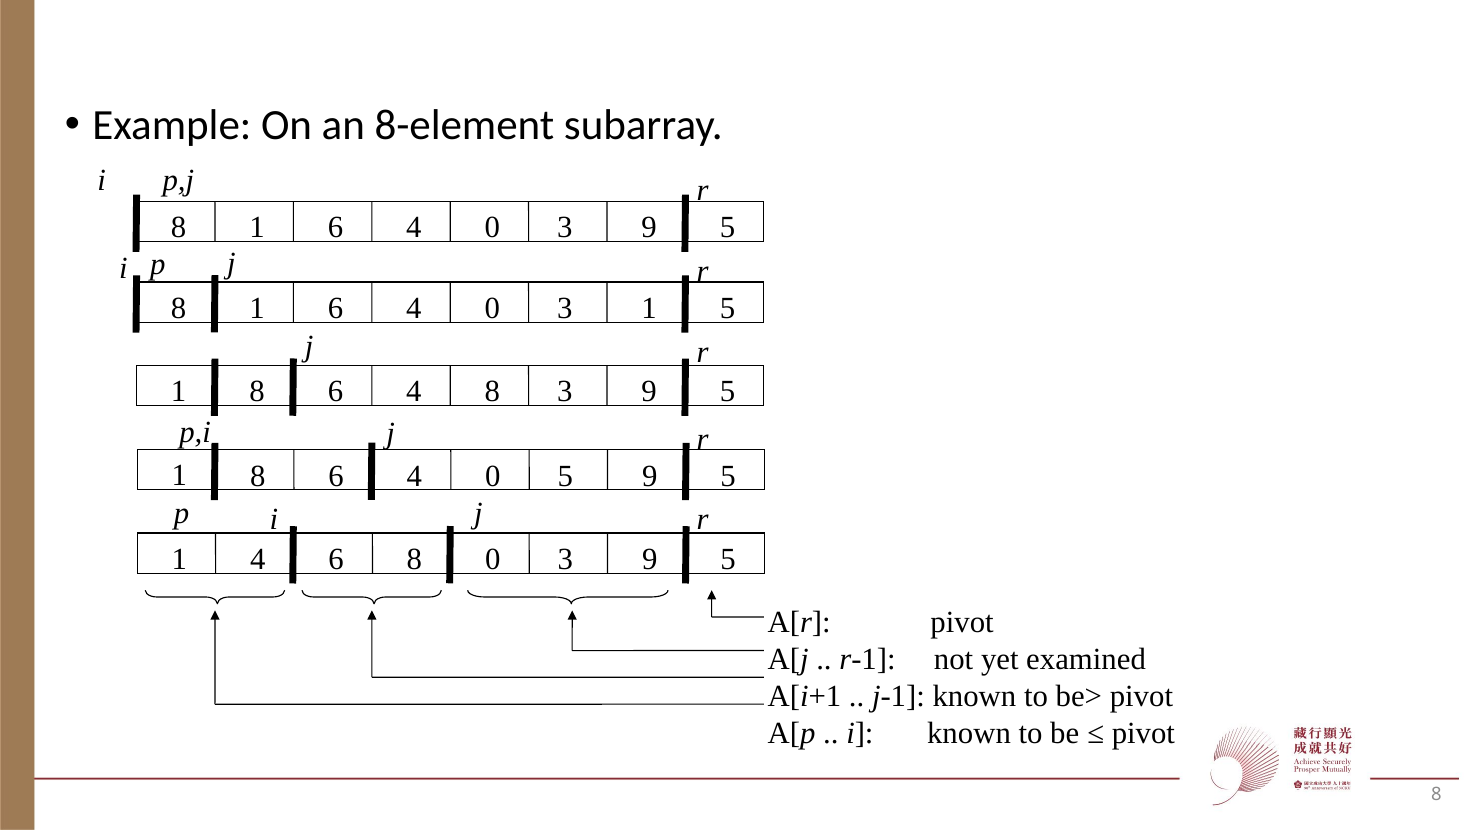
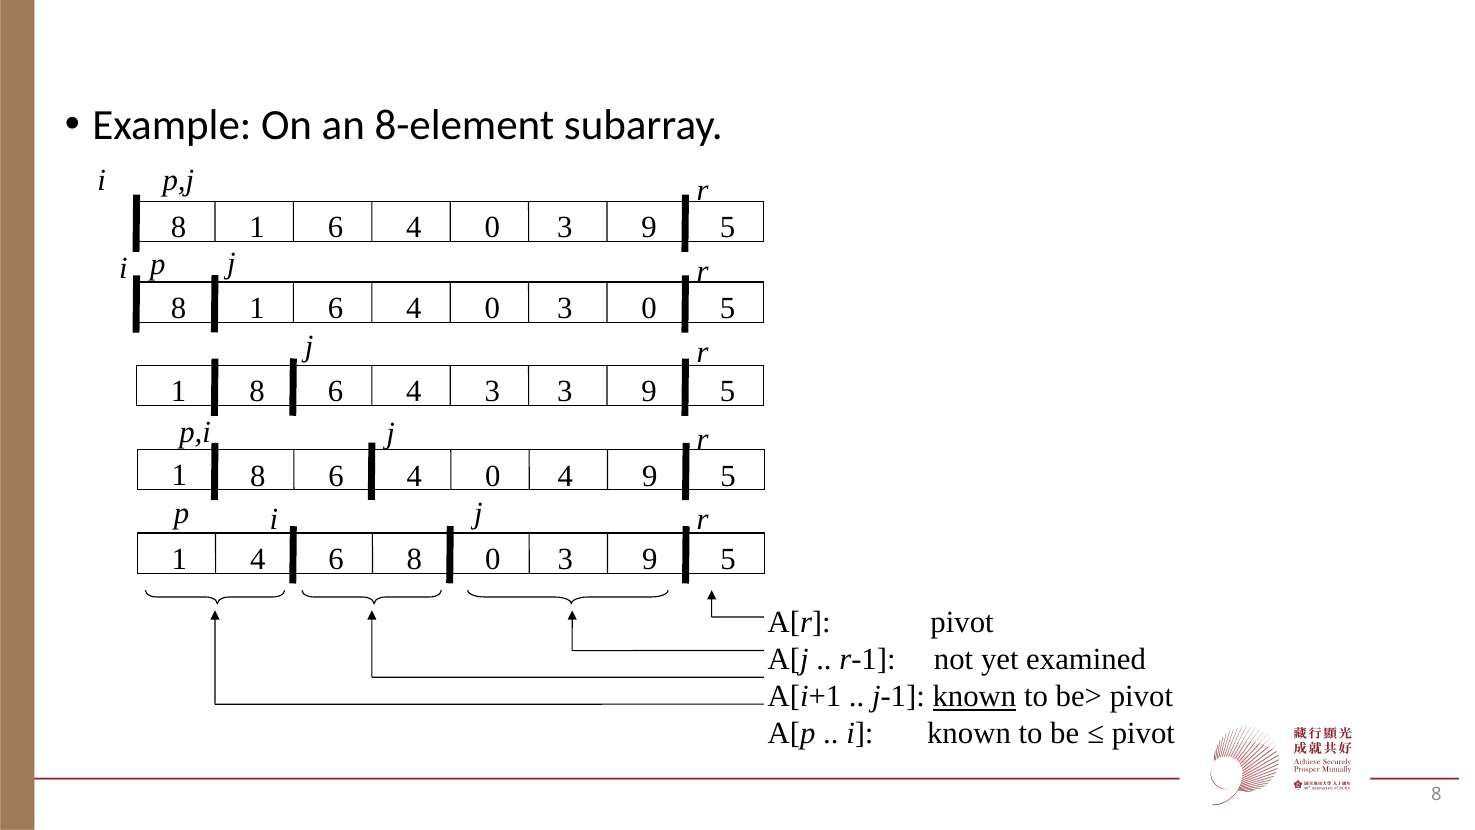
3 1: 1 -> 0 (649, 308)
4 8: 8 -> 3 (492, 391)
0 5: 5 -> 4 (565, 476)
known underline: none -> present (974, 696)
